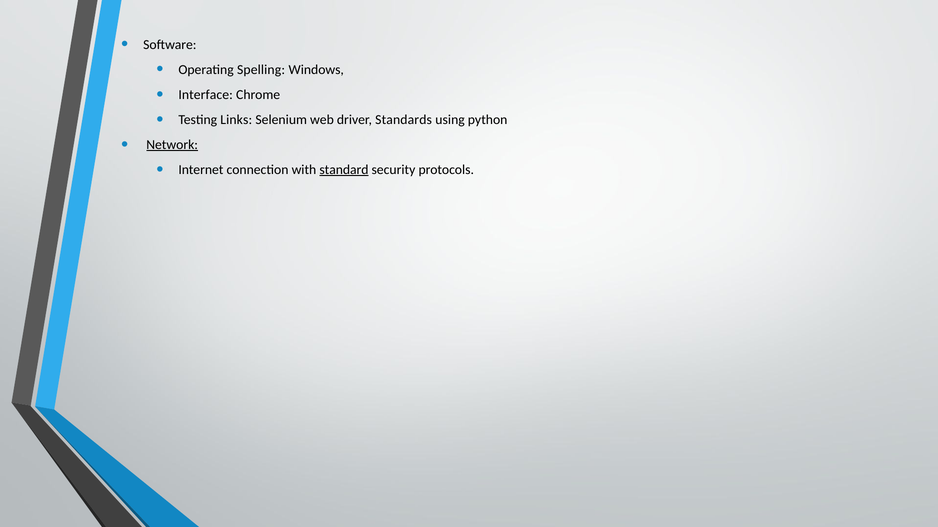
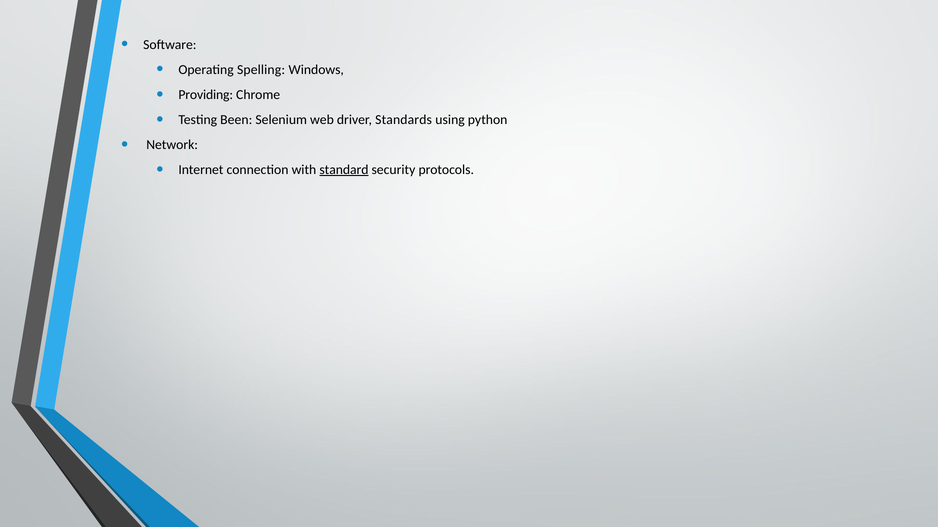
Interface: Interface -> Providing (206, 95)
Links: Links -> Been (236, 120)
Network underline: present -> none (172, 145)
